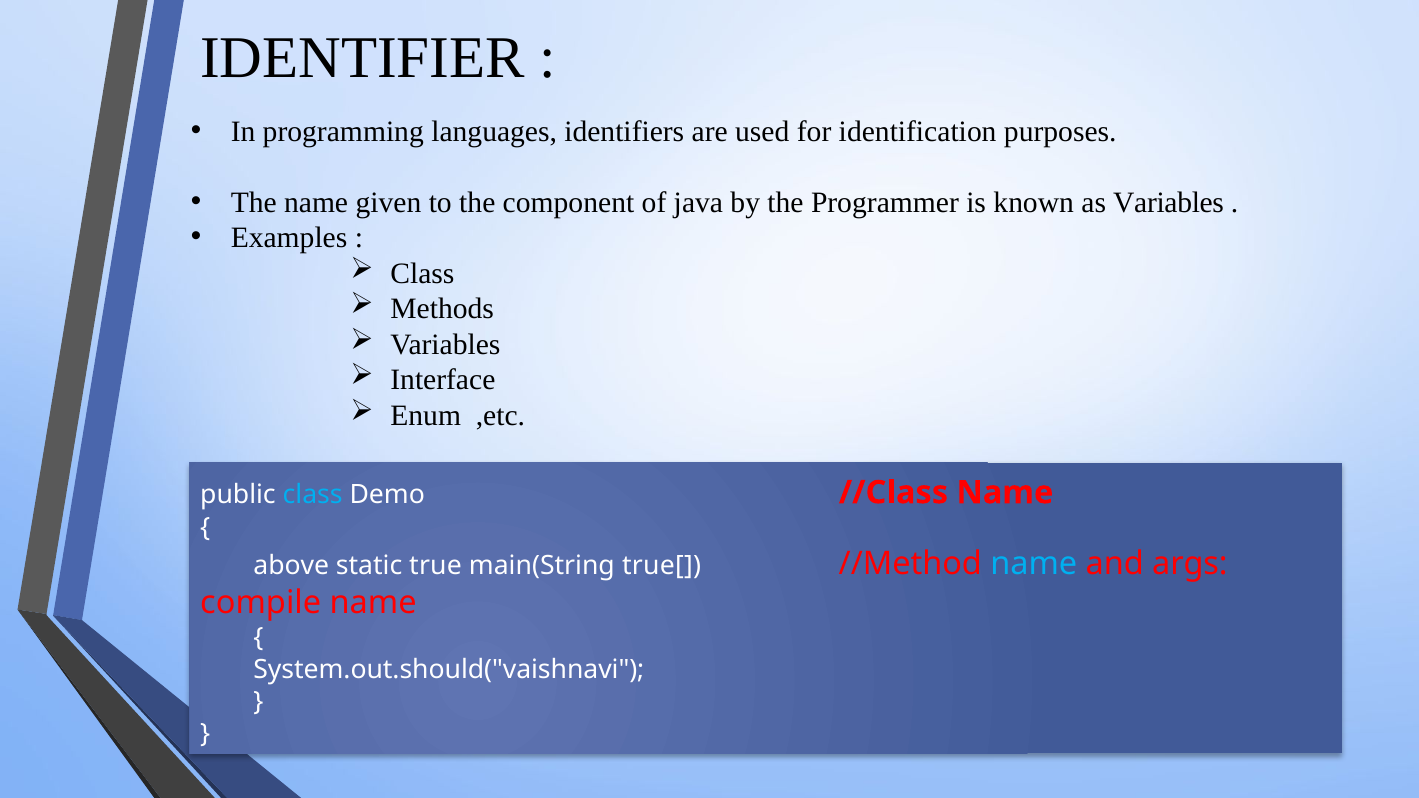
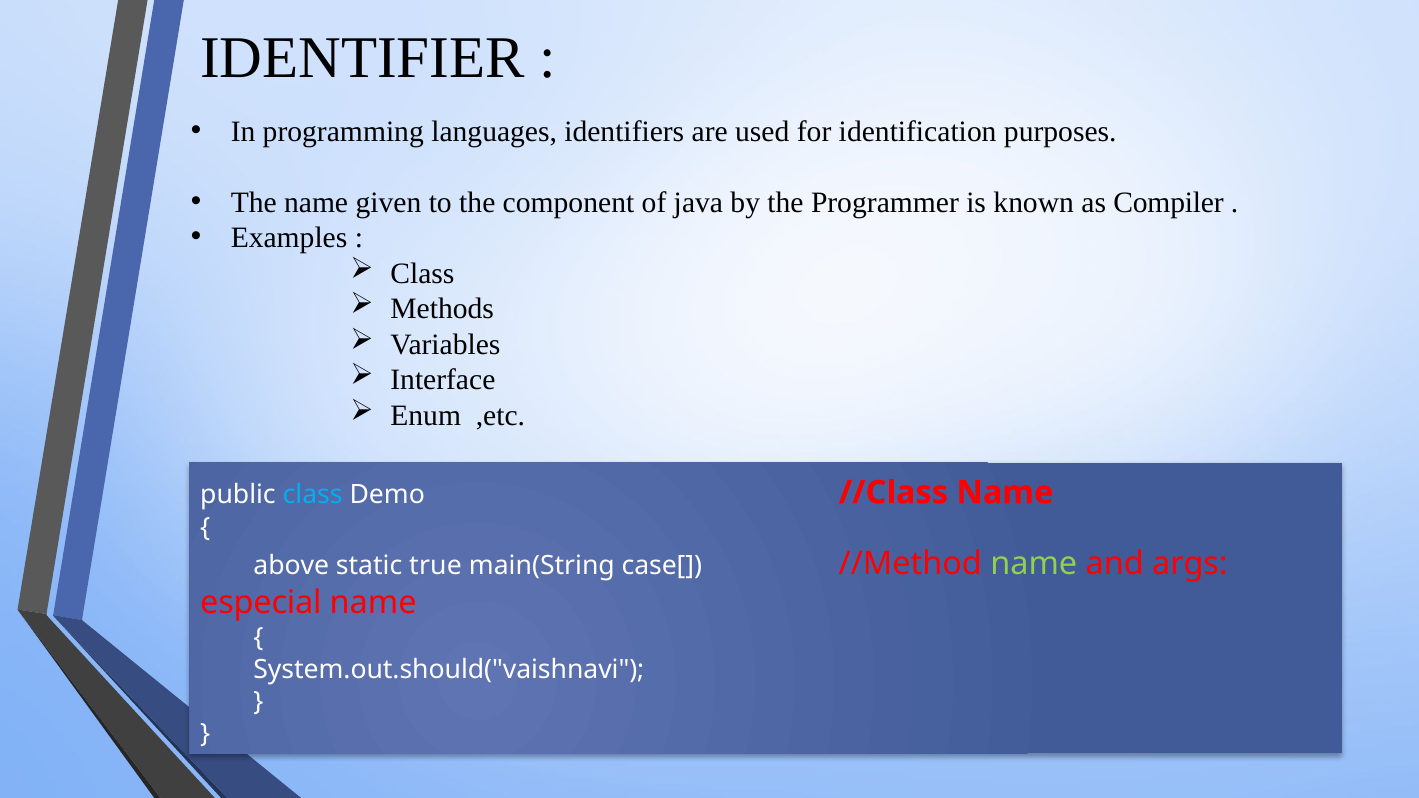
as Variables: Variables -> Compiler (1169, 202)
true[: true[ -> case[ (662, 566)
name colour: light blue -> light green (1034, 564)
compile: compile -> especial (261, 603)
